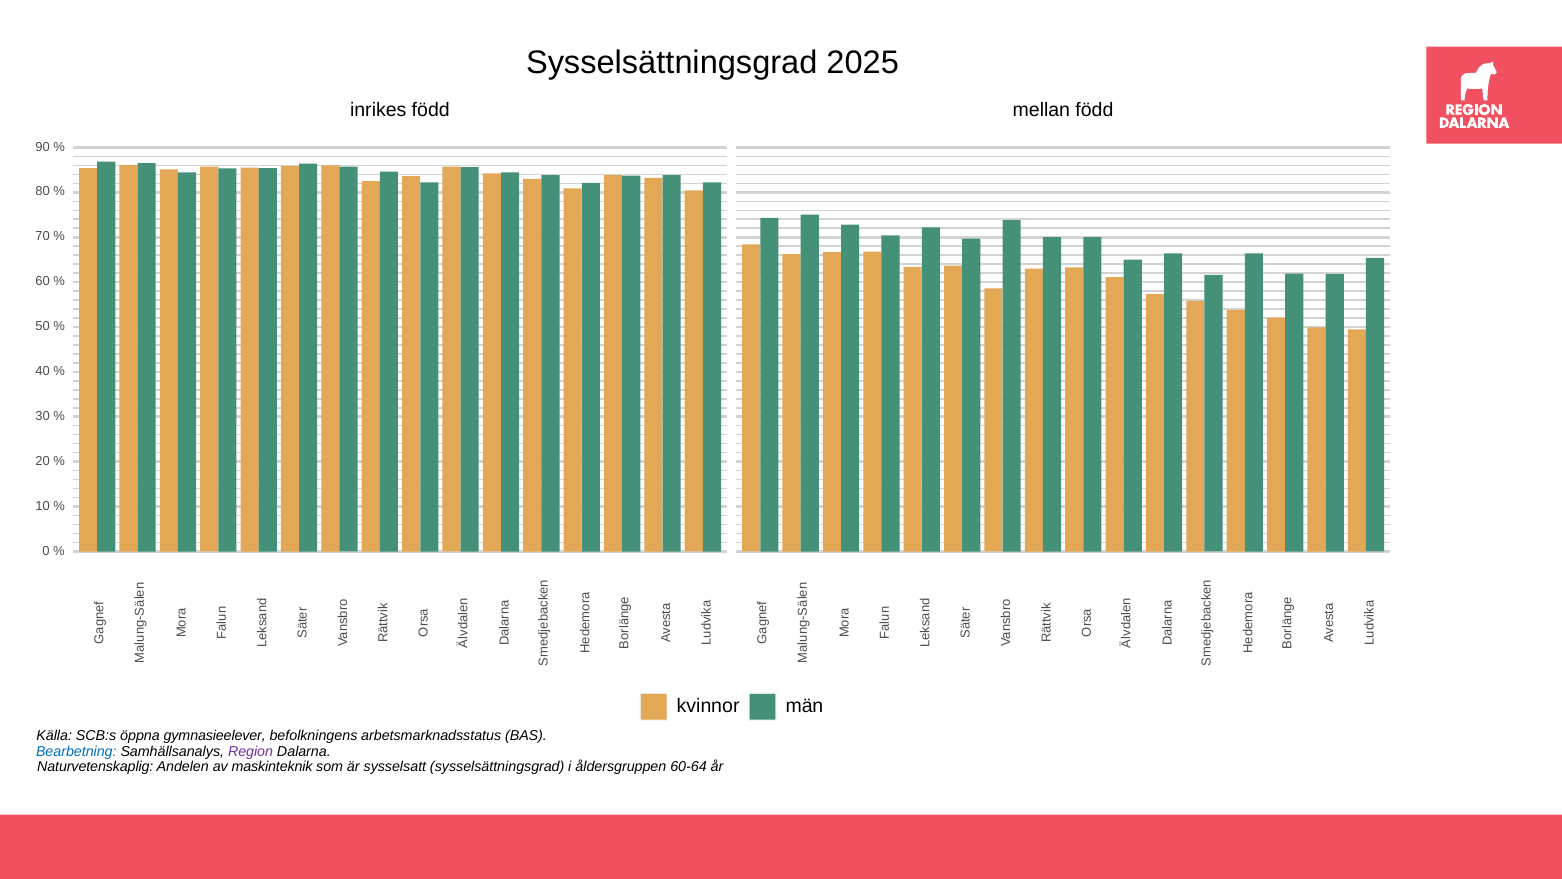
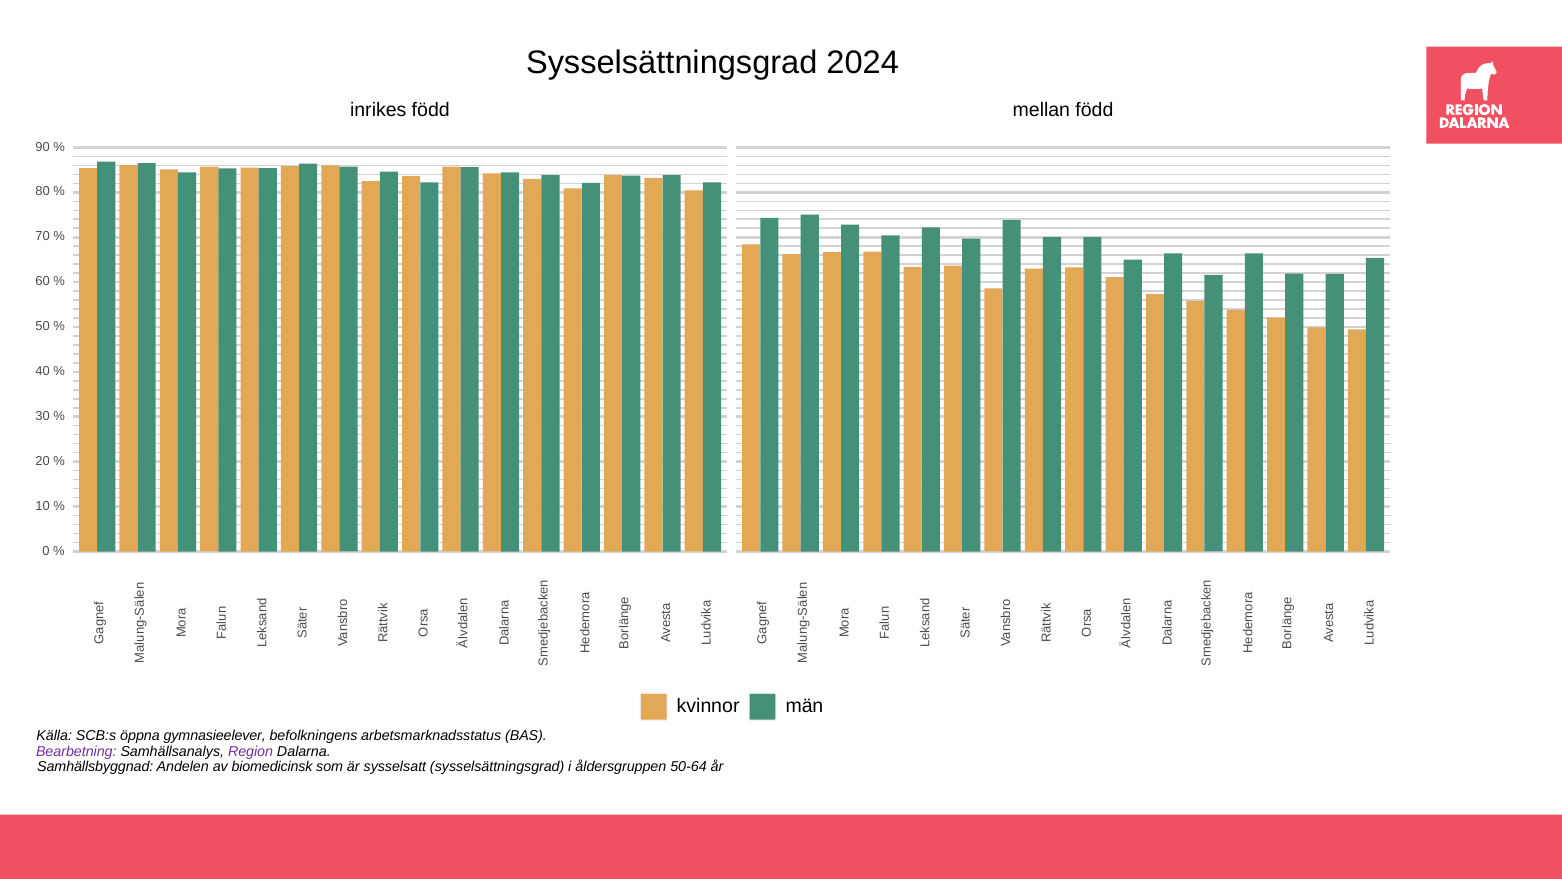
2025: 2025 -> 2024 (863, 63)
Bearbetning colour: blue -> purple (76, 751)
Naturvetenskaplig: Naturvetenskaplig -> Samhällsbyggnad (95, 766)
maskinteknik: maskinteknik -> biomedicinsk (272, 766)
60-64: 60-64 -> 50-64 (689, 766)
